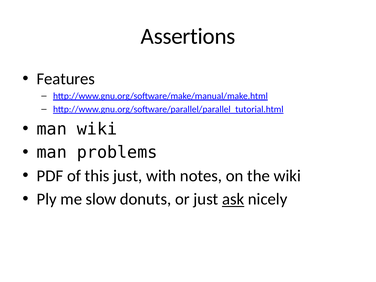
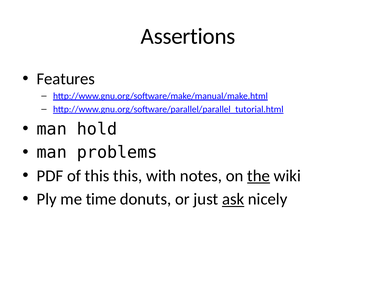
man wiki: wiki -> hold (97, 129)
this just: just -> this (128, 176)
the underline: none -> present (259, 176)
slow: slow -> time (101, 199)
